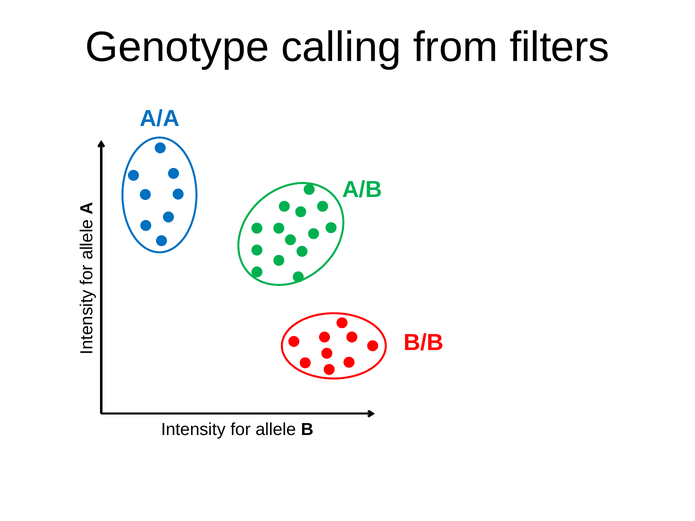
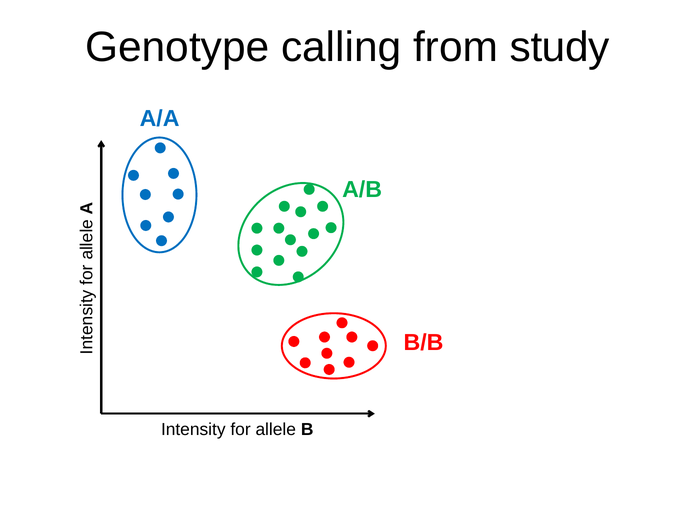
filters: filters -> study (560, 47)
